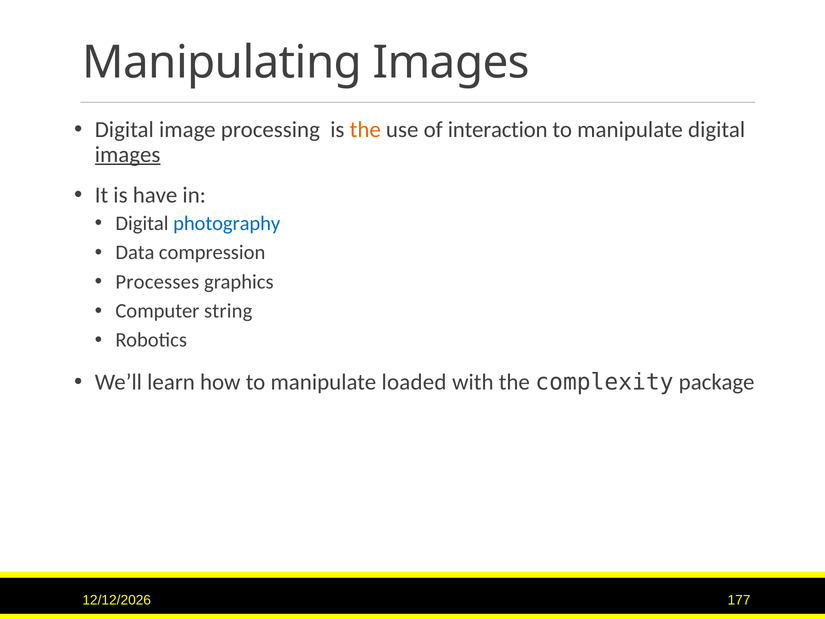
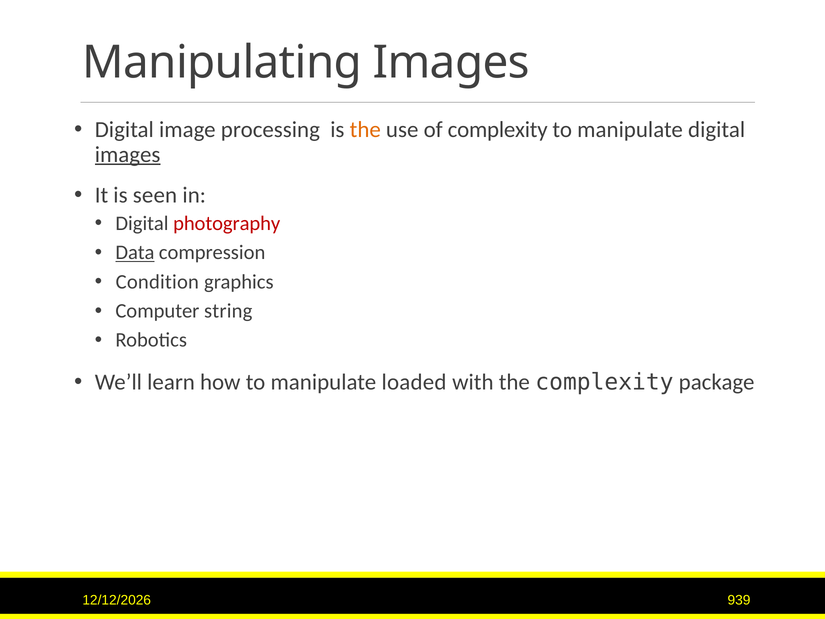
of interaction: interaction -> complexity (498, 130)
have: have -> seen (155, 195)
photography colour: blue -> red (227, 223)
Data underline: none -> present (135, 253)
Processes: Processes -> Condition (157, 282)
177: 177 -> 939 (739, 600)
